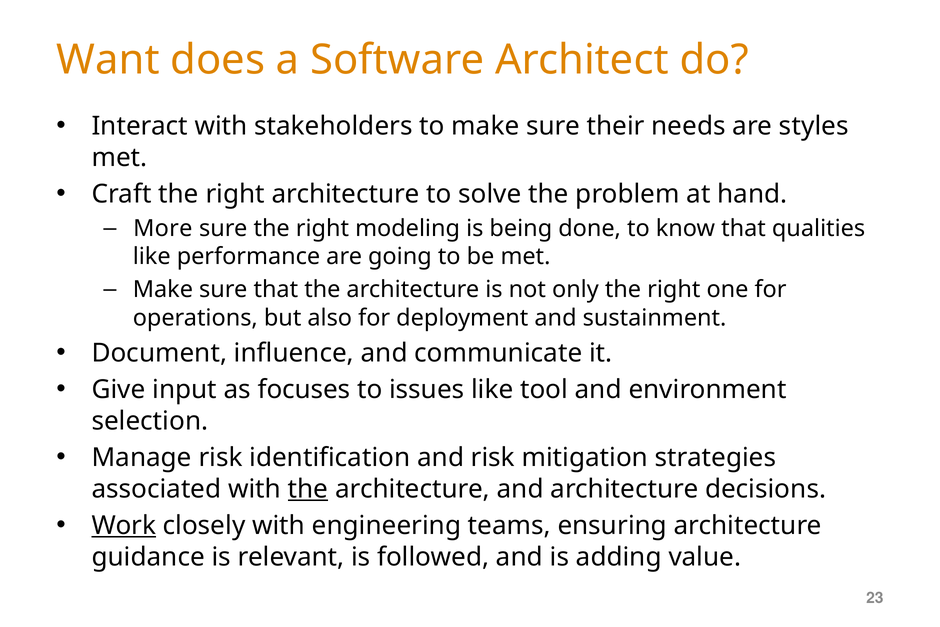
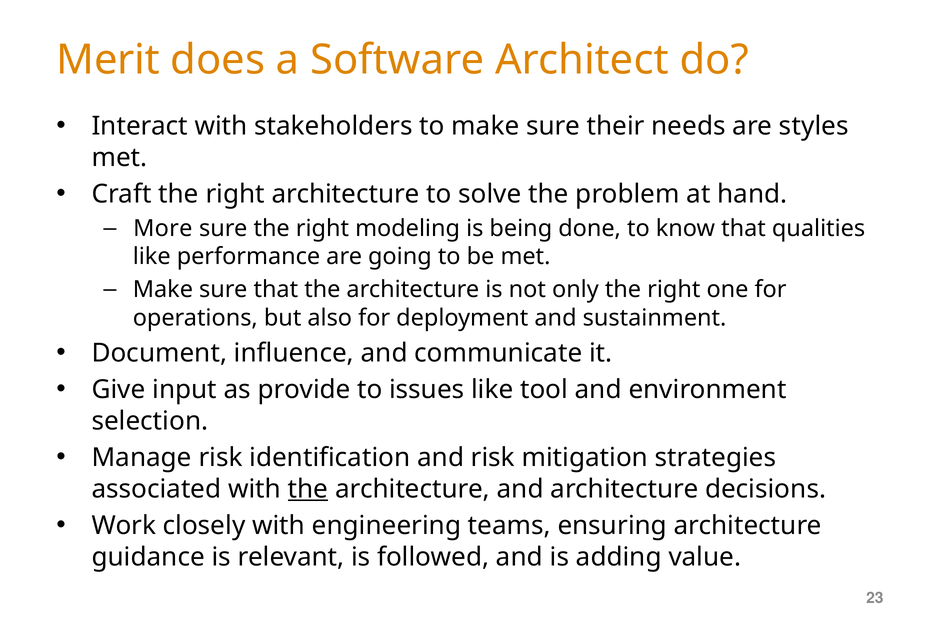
Want: Want -> Merit (108, 60)
focuses: focuses -> provide (304, 389)
Work underline: present -> none (124, 525)
